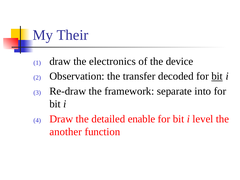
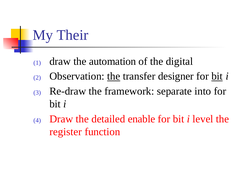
electronics: electronics -> automation (113, 61)
device: device -> digital (179, 61)
the underline: none -> present (114, 76)
decoded: decoded -> designer (176, 76)
another: another -> register (66, 132)
